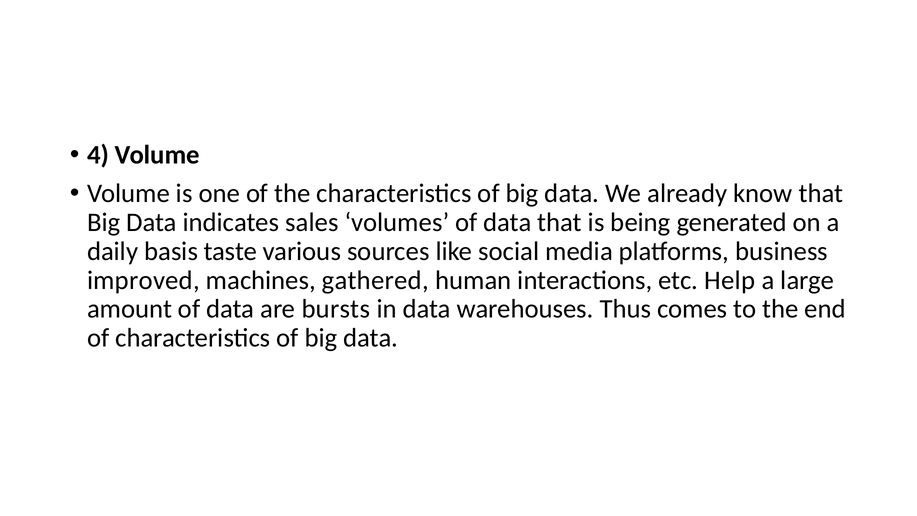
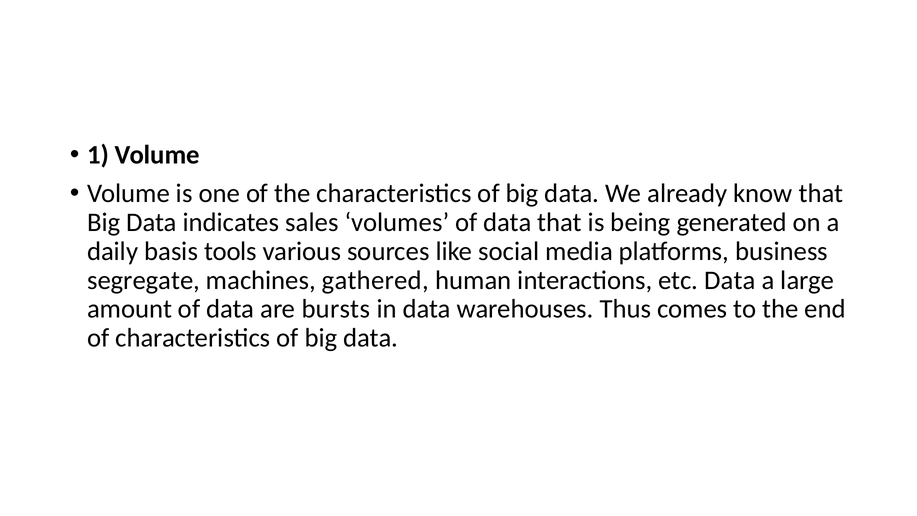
4: 4 -> 1 (98, 155)
taste: taste -> tools (230, 251)
improved: improved -> segregate (144, 280)
etc Help: Help -> Data (730, 280)
